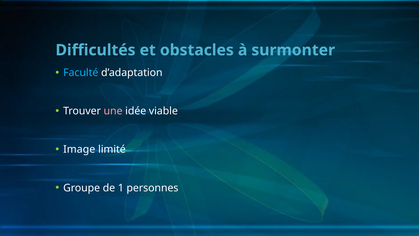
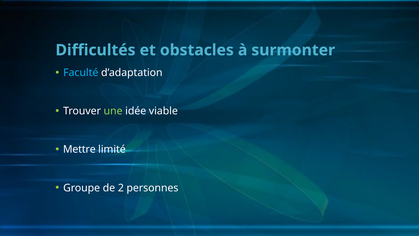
une colour: pink -> light green (113, 111)
Image: Image -> Mettre (79, 149)
1: 1 -> 2 (121, 188)
